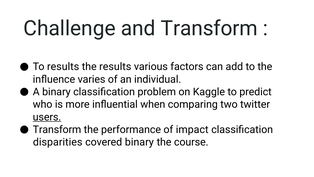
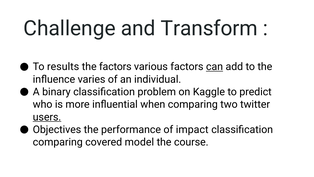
the results: results -> factors (115, 67)
can underline: none -> present (215, 67)
Transform: Transform -> Objectives (57, 129)
disparities: disparities -> comparing (58, 142)
covered binary: binary -> model (139, 142)
